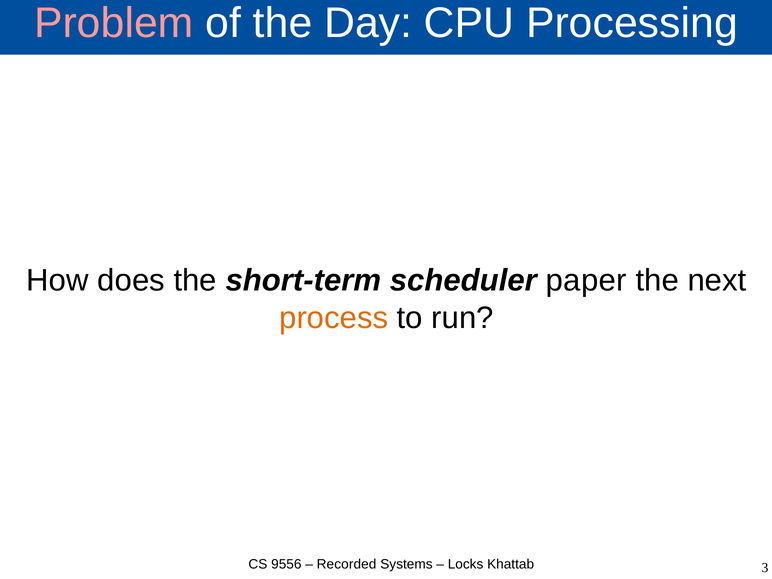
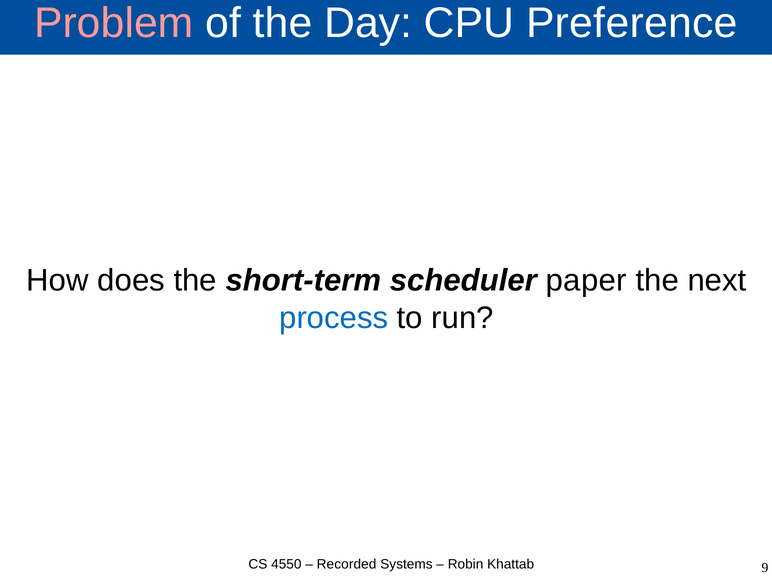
Processing: Processing -> Preference (632, 23)
process colour: orange -> blue (334, 318)
9556: 9556 -> 4550 (286, 564)
Locks: Locks -> Robin (466, 564)
3: 3 -> 9 (765, 568)
